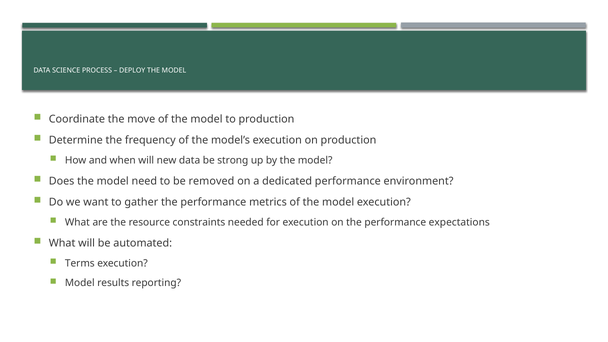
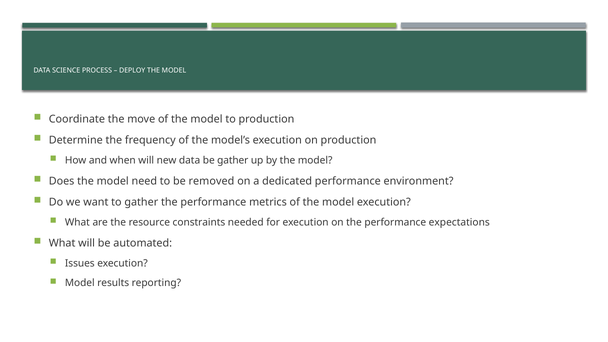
be strong: strong -> gather (233, 160)
Terms: Terms -> Issues (80, 263)
